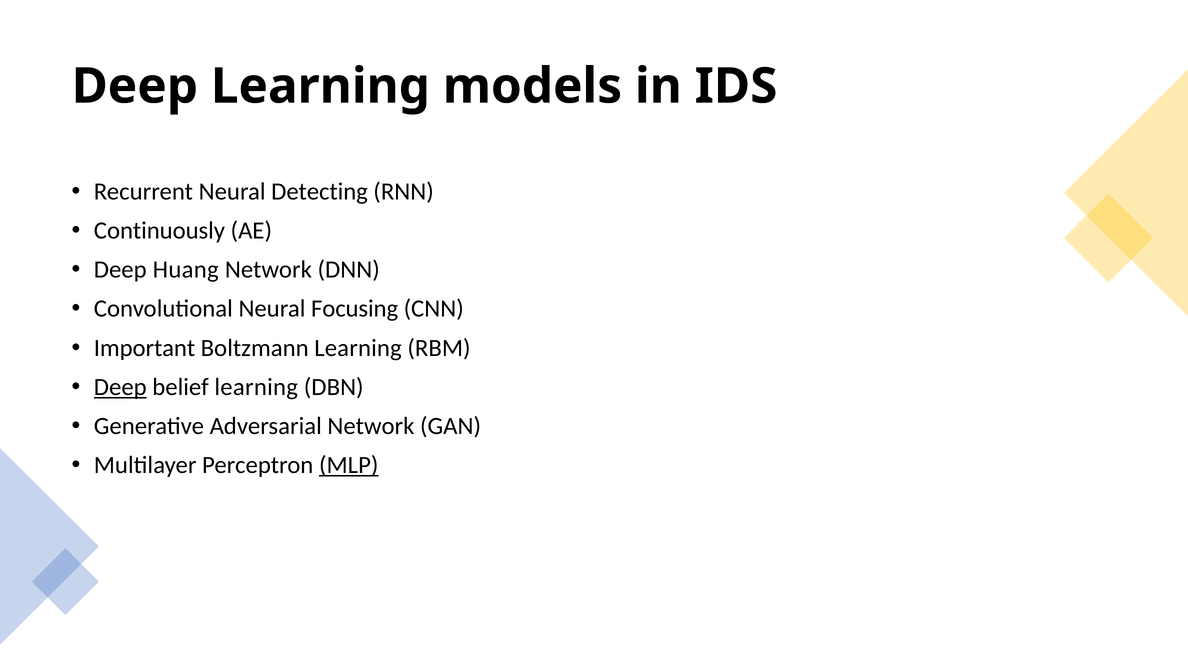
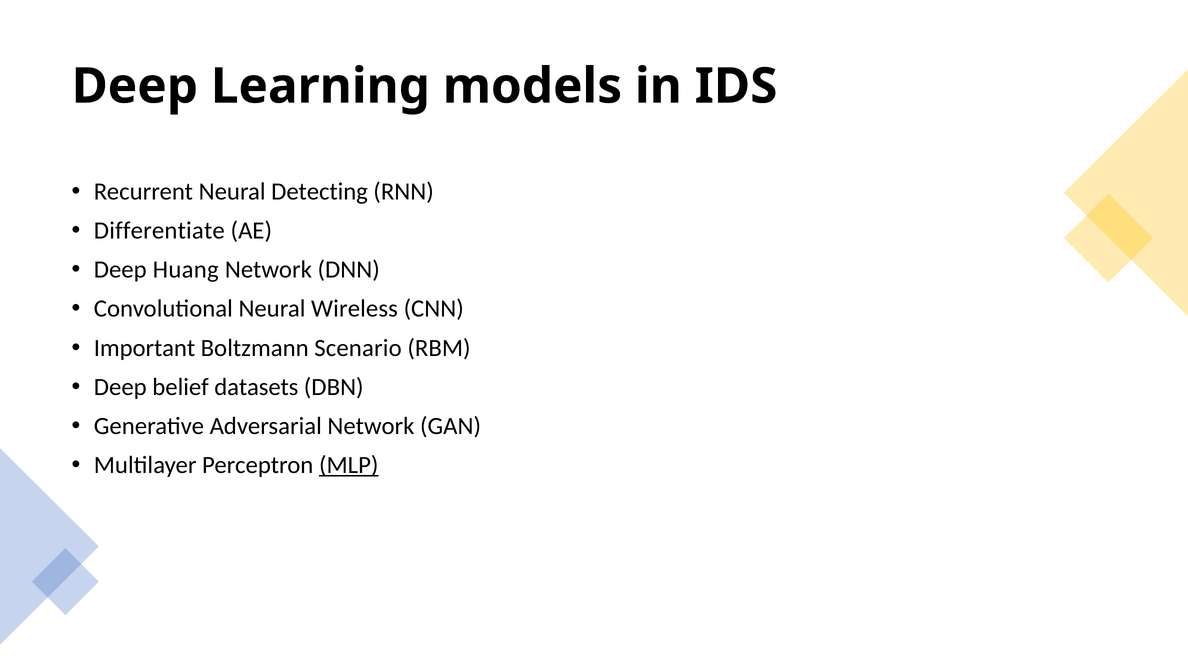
Continuously: Continuously -> Differentiate (159, 231)
Focusing: Focusing -> Wireless (354, 309)
Boltzmann Learning: Learning -> Scenario (358, 348)
Deep underline: present -> none (120, 387)
belief learning: learning -> datasets (256, 387)
